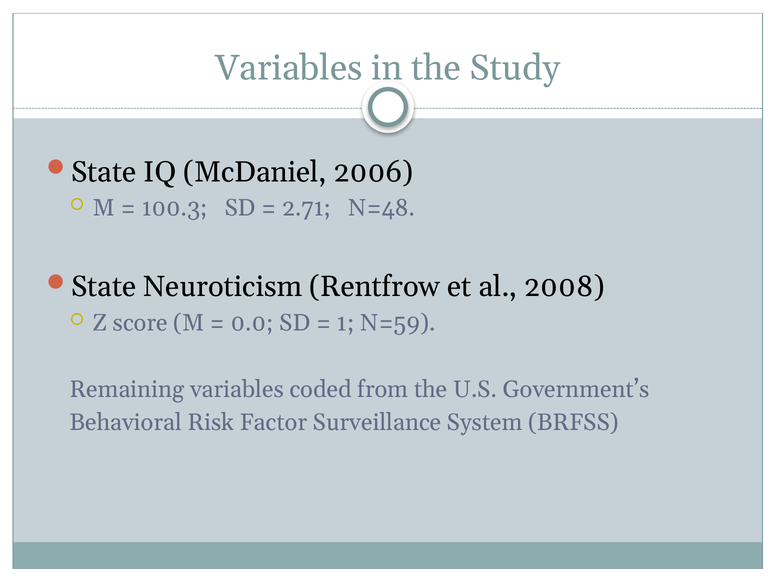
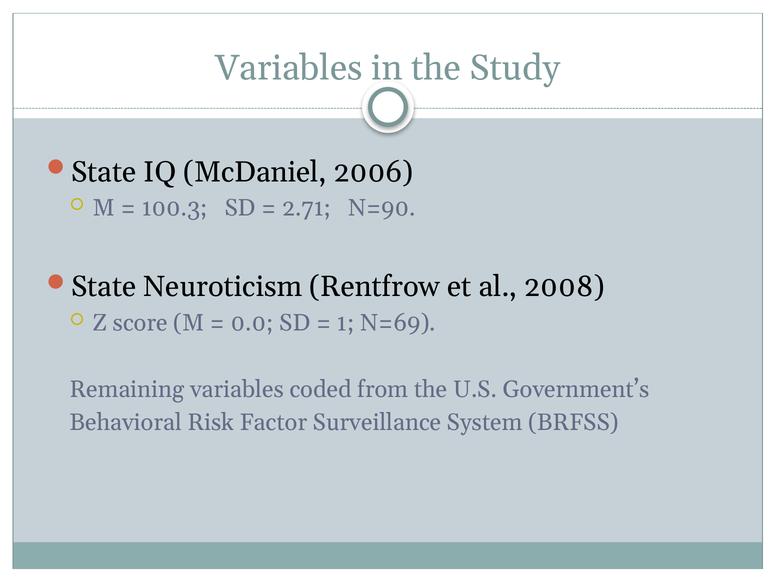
N=48: N=48 -> N=90 (382, 208)
N=59: N=59 -> N=69 (398, 323)
